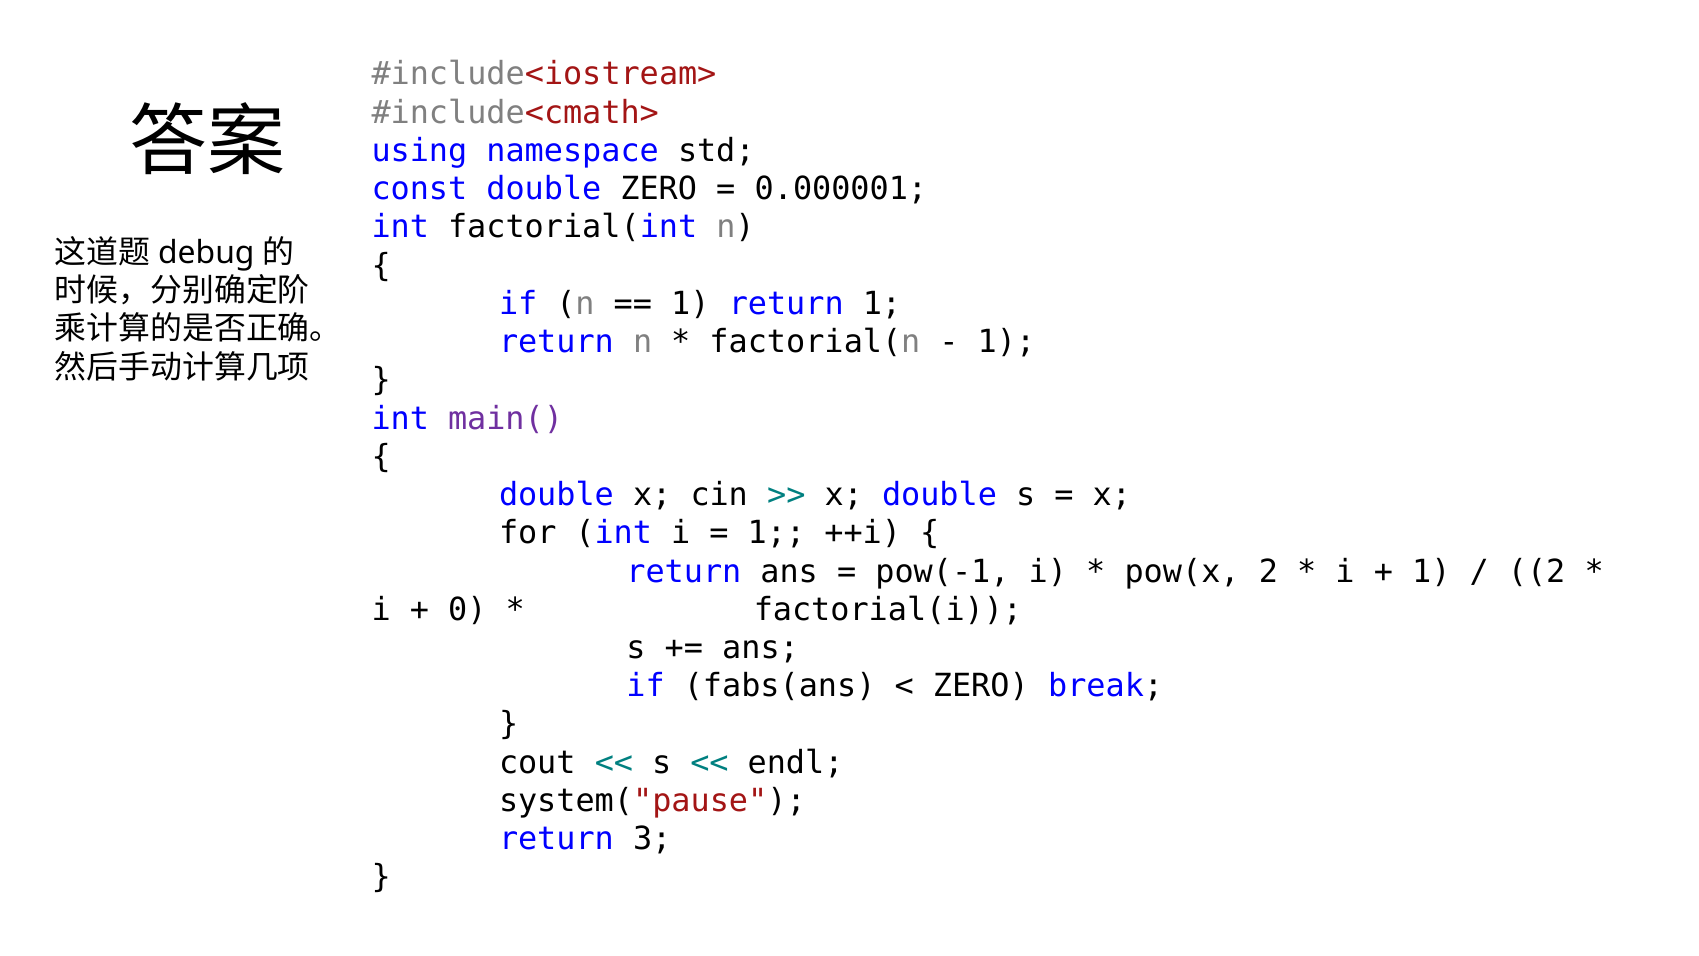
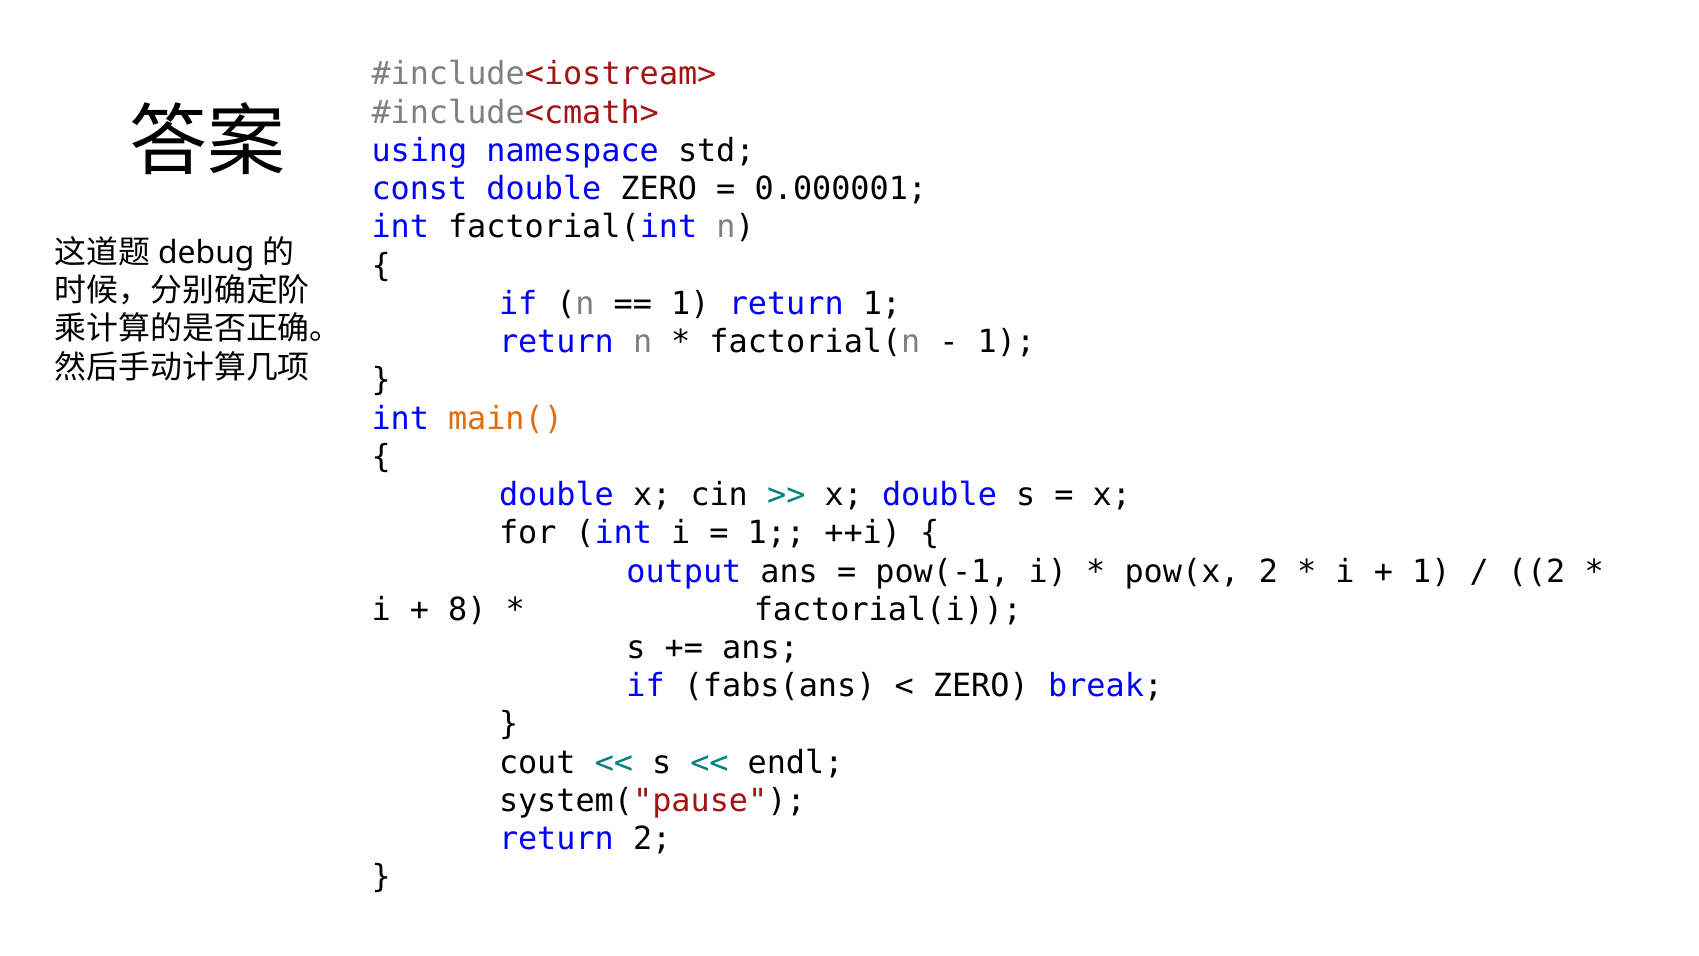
main( colour: purple -> orange (506, 418)
return: return -> output (684, 571)
0: 0 -> 8 (467, 610)
return 3: 3 -> 2 (652, 839)
